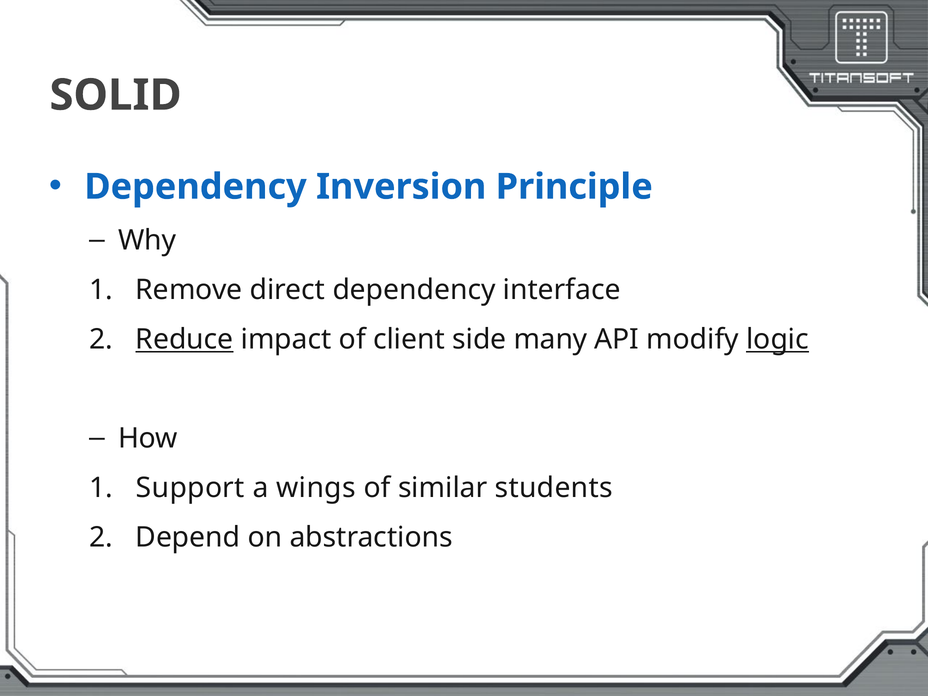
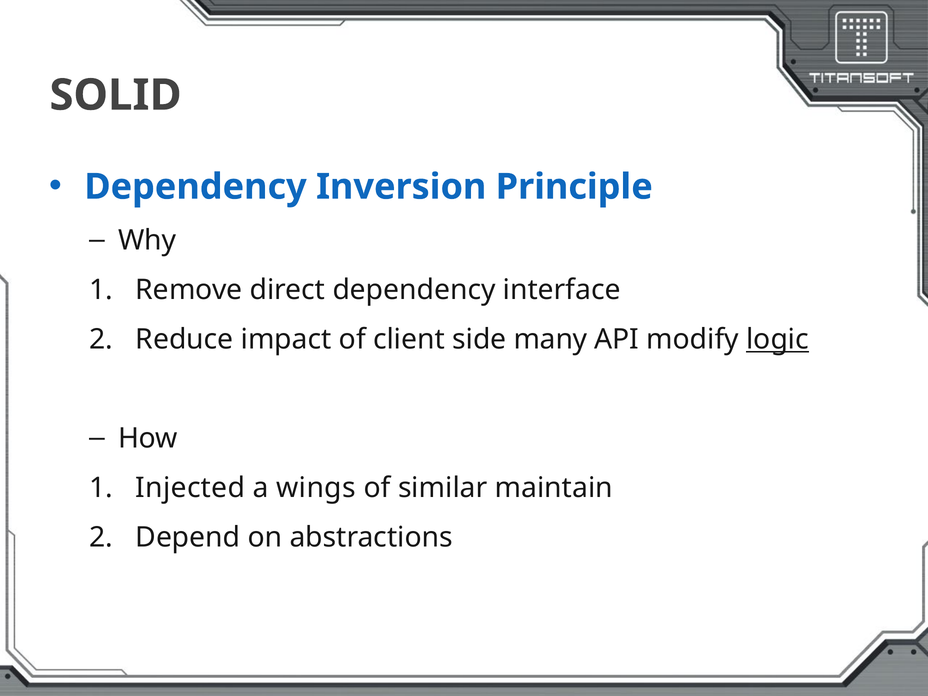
Reduce underline: present -> none (184, 339)
Support: Support -> Injected (190, 488)
students: students -> maintain (554, 488)
